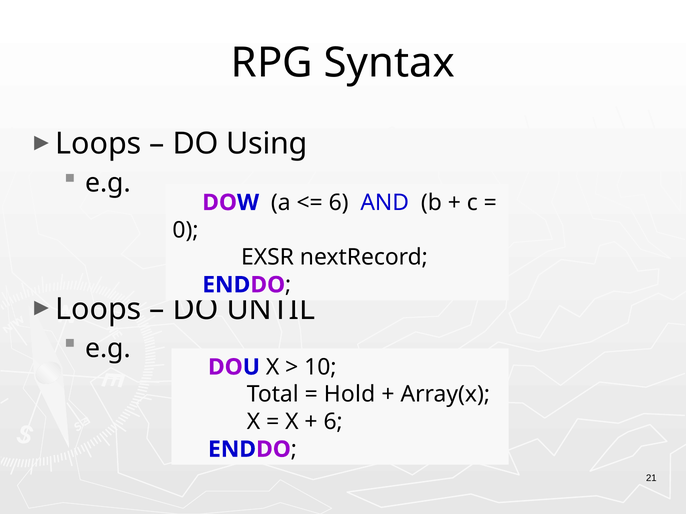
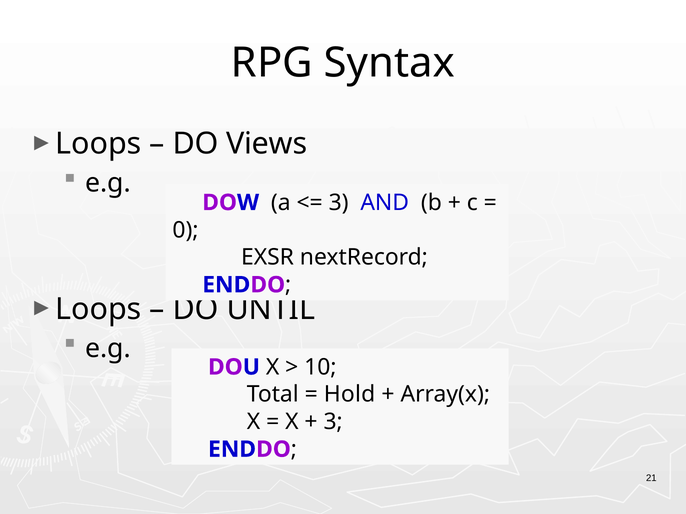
Using: Using -> Views (267, 144)
6: 6 -> 3 (339, 203)
6: 6 -> 3 (333, 422)
